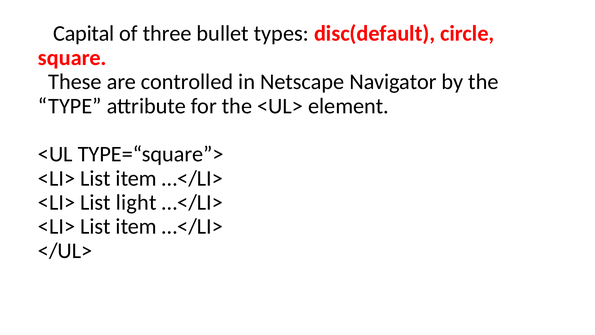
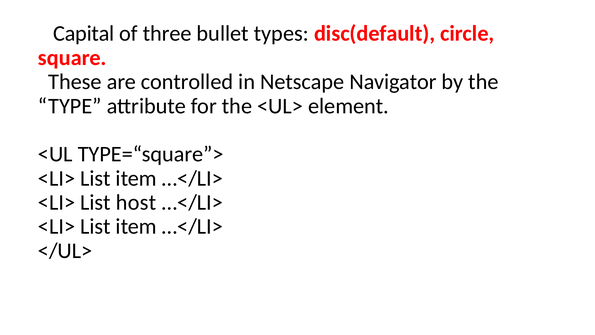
light: light -> host (136, 202)
